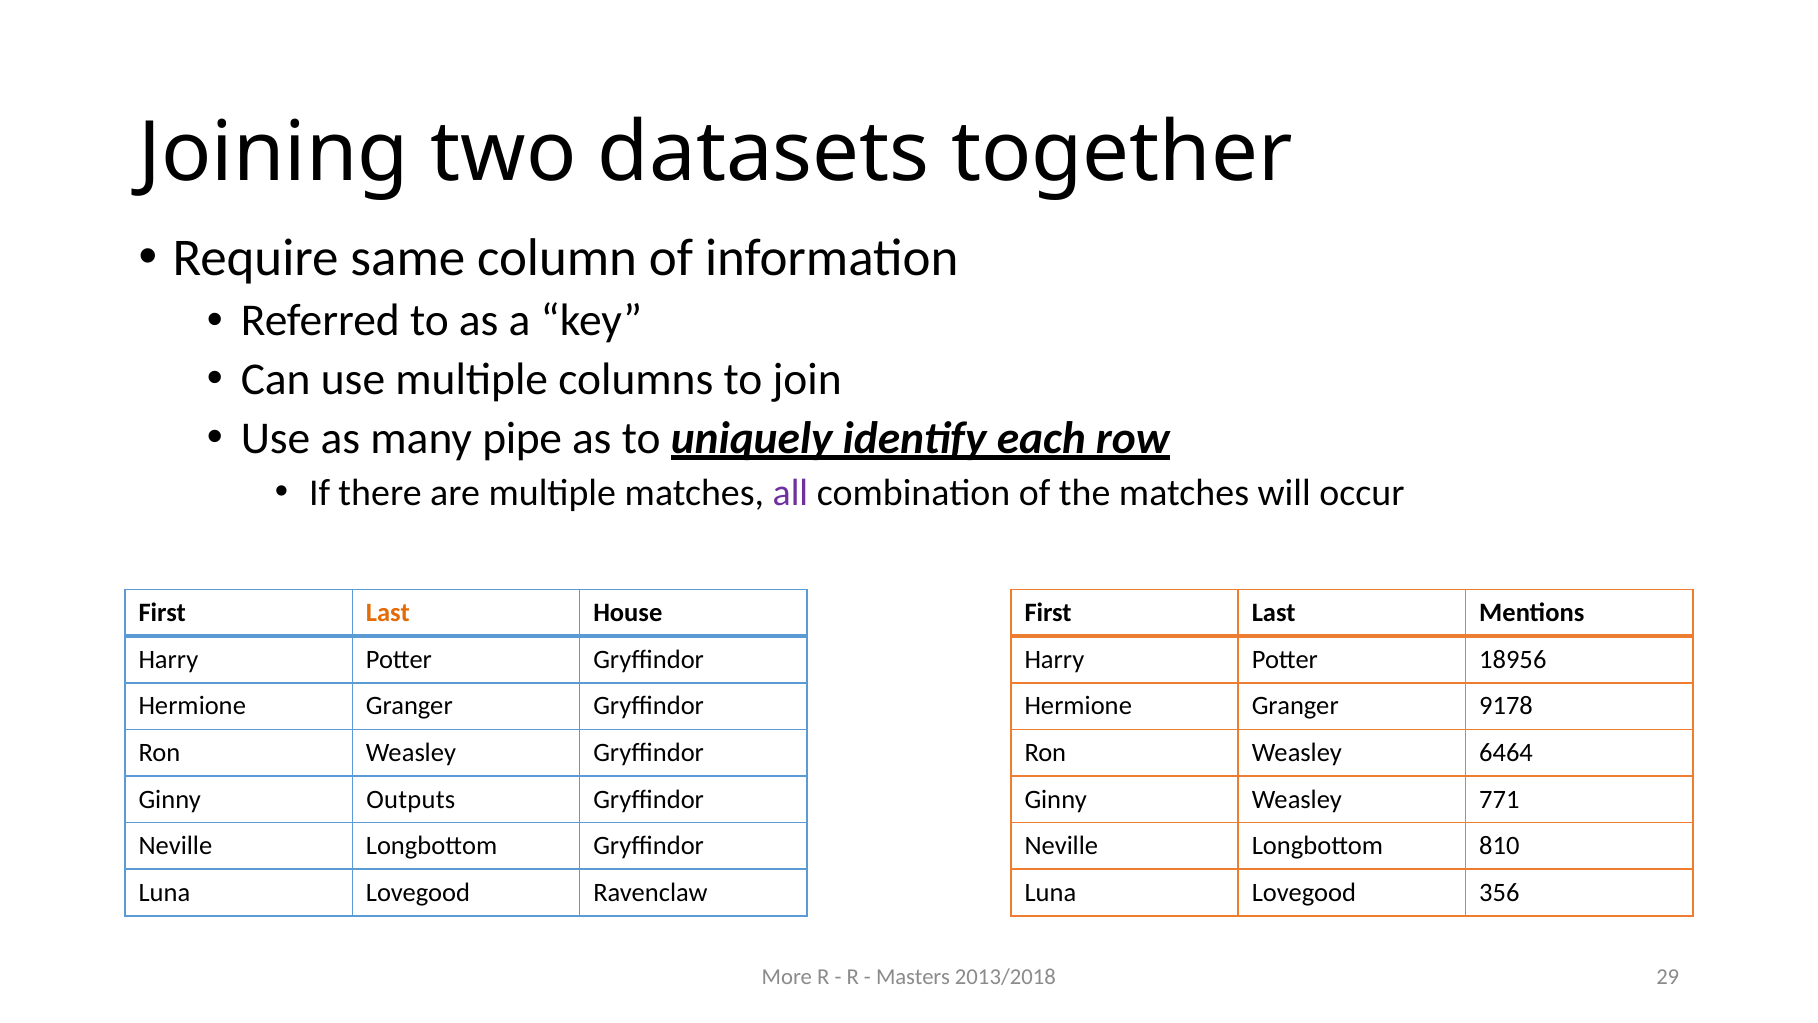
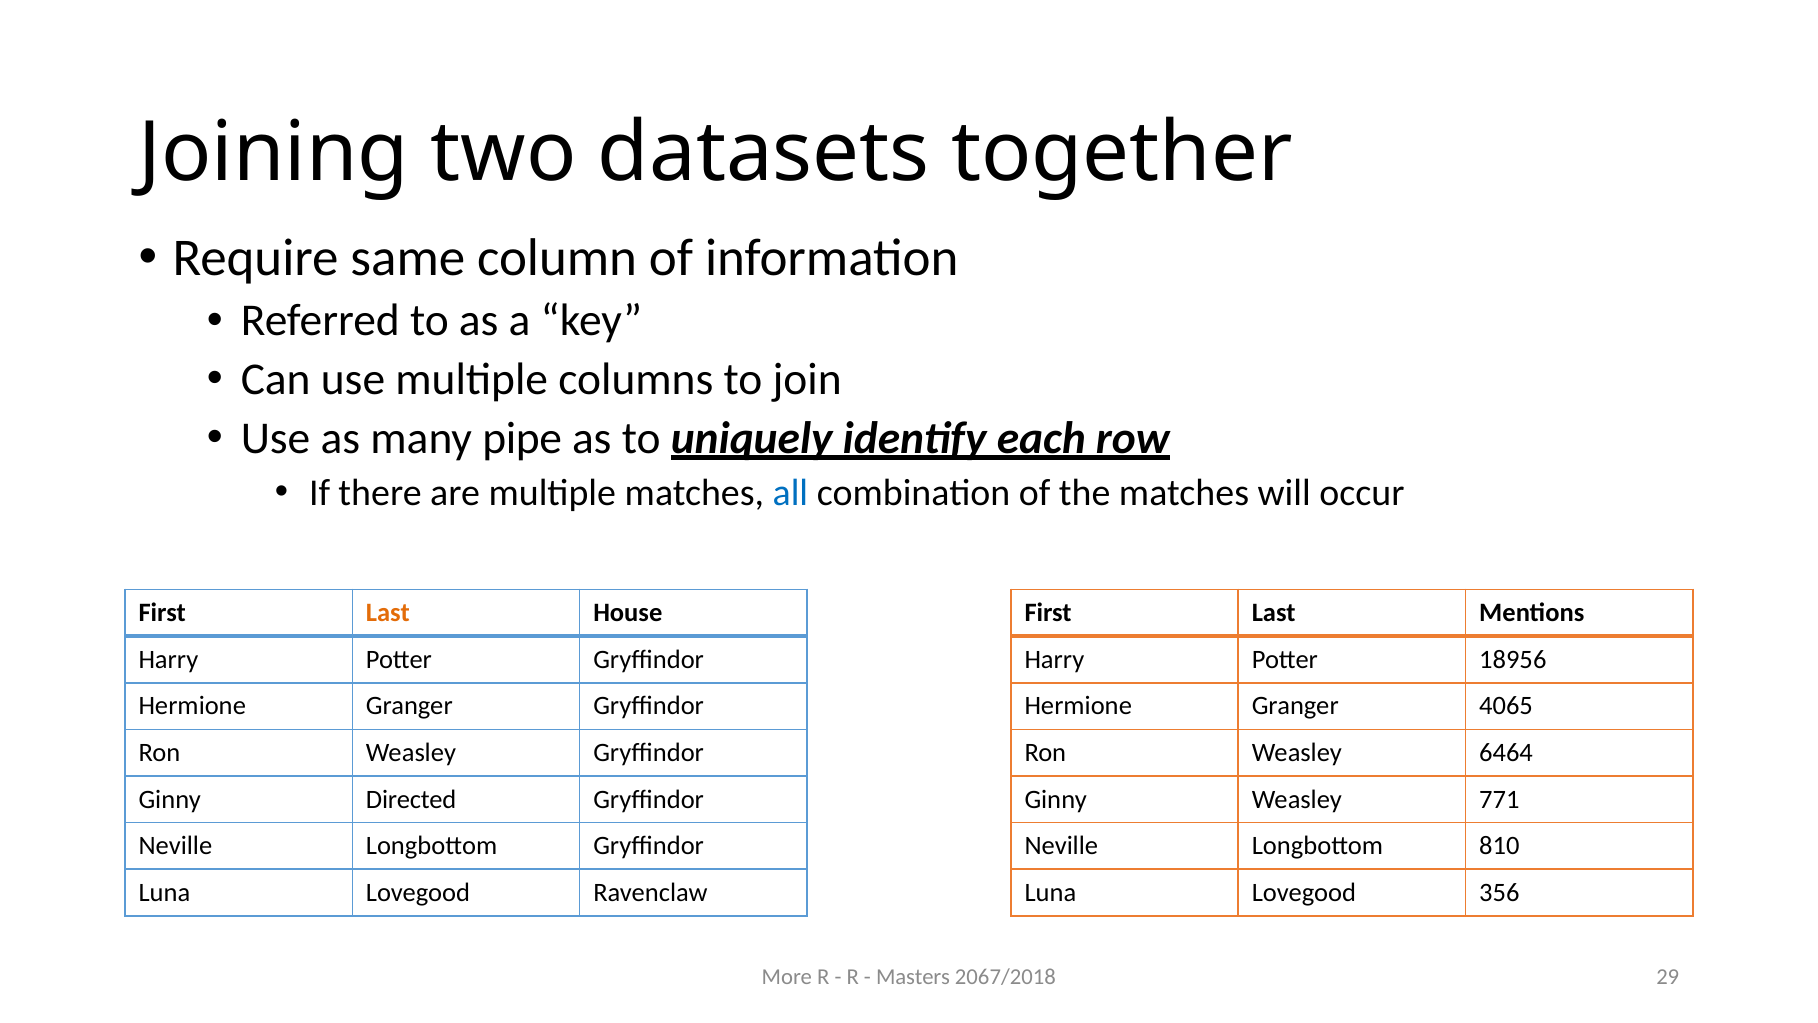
all colour: purple -> blue (790, 492)
9178: 9178 -> 4065 (1506, 706)
Outputs: Outputs -> Directed (411, 799)
2013/2018: 2013/2018 -> 2067/2018 (1005, 976)
